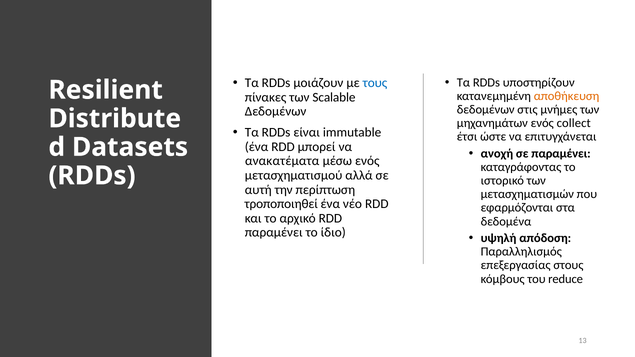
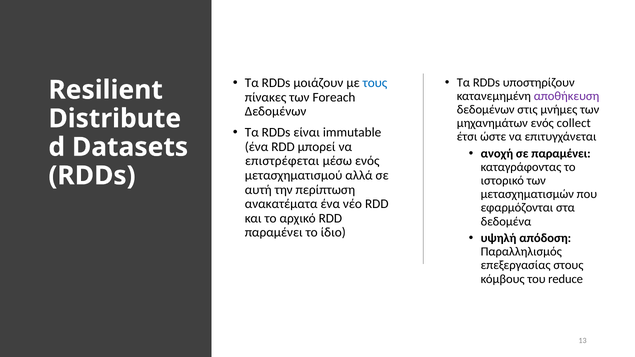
αποθήκευση colour: orange -> purple (567, 96)
Scalable: Scalable -> Foreach (334, 97)
ανακατέματα: ανακατέματα -> επιστρέφεται (282, 161)
τροποποιηθεί: τροποποιηθεί -> ανακατέματα (281, 204)
